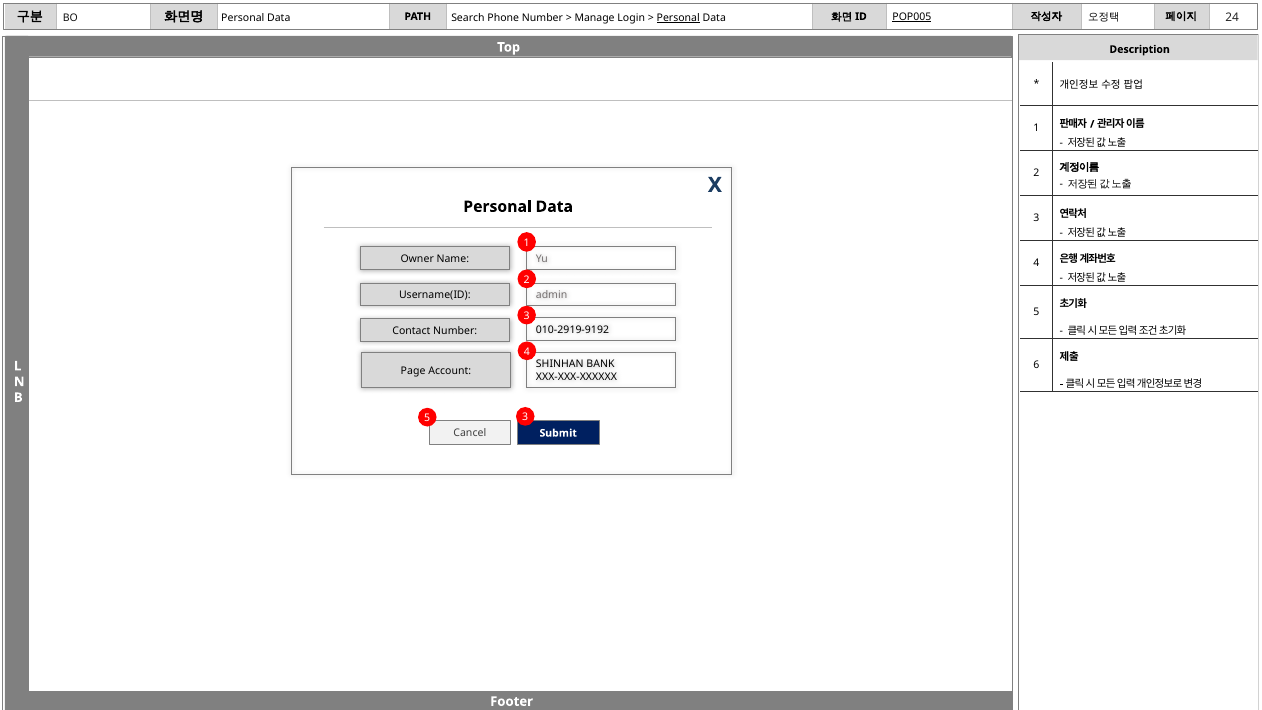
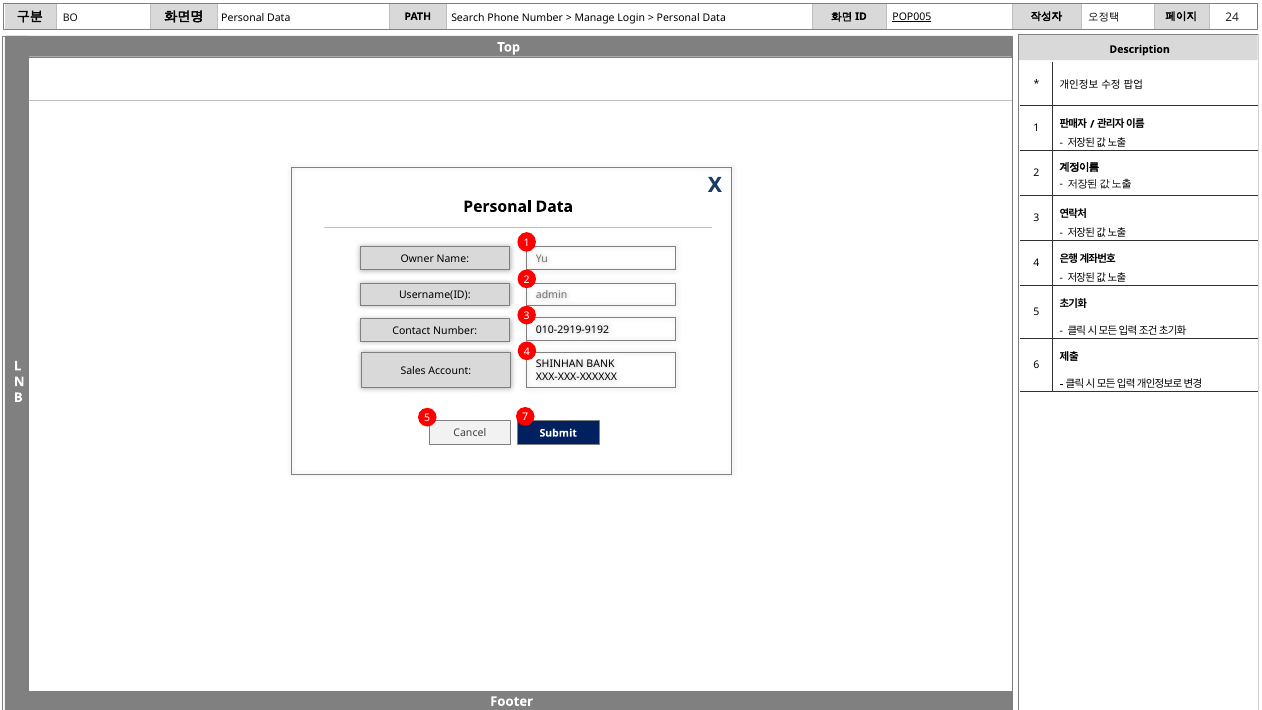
Personal underline: present -> none (678, 18)
Page: Page -> Sales (413, 371)
5 3: 3 -> 7 (525, 417)
